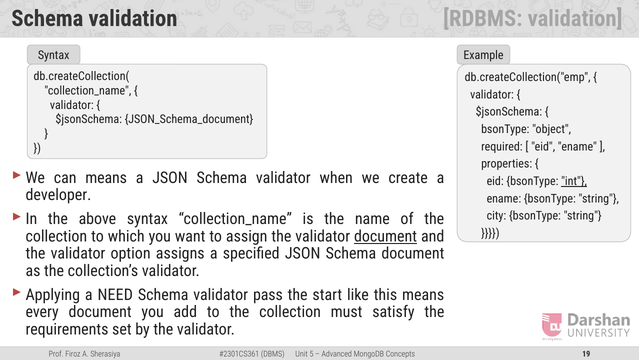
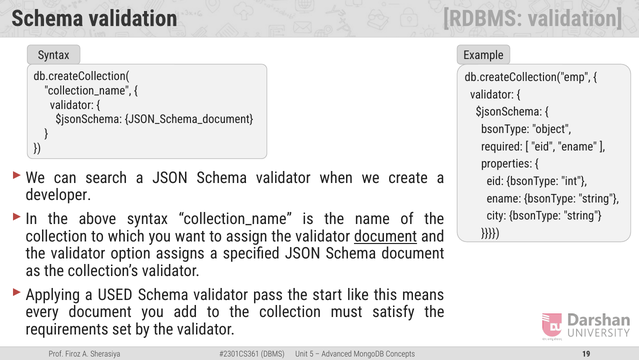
can means: means -> search (106, 178)
int underline: present -> none (574, 181)
NEED: NEED -> USED (115, 294)
